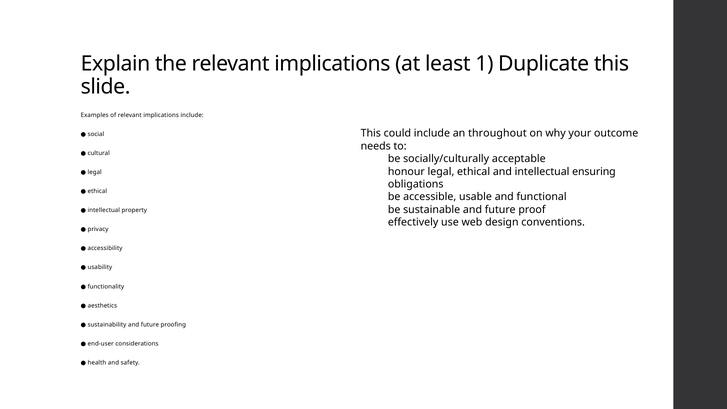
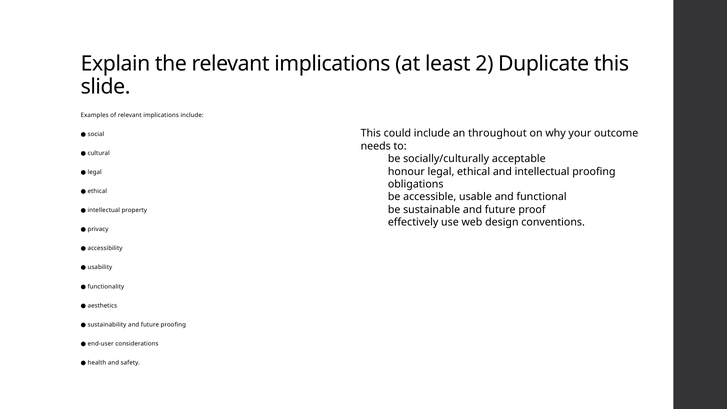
1: 1 -> 2 (484, 64)
intellectual ensuring: ensuring -> proofing (594, 171)
